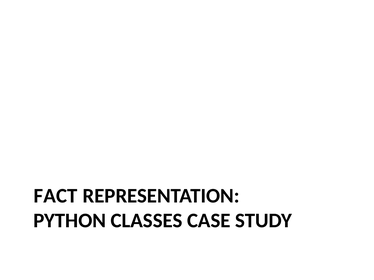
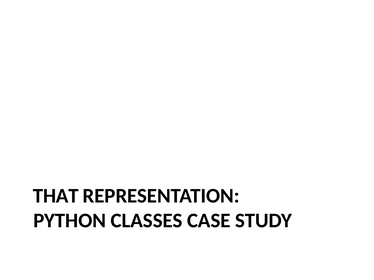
FACT: FACT -> THAT (56, 196)
